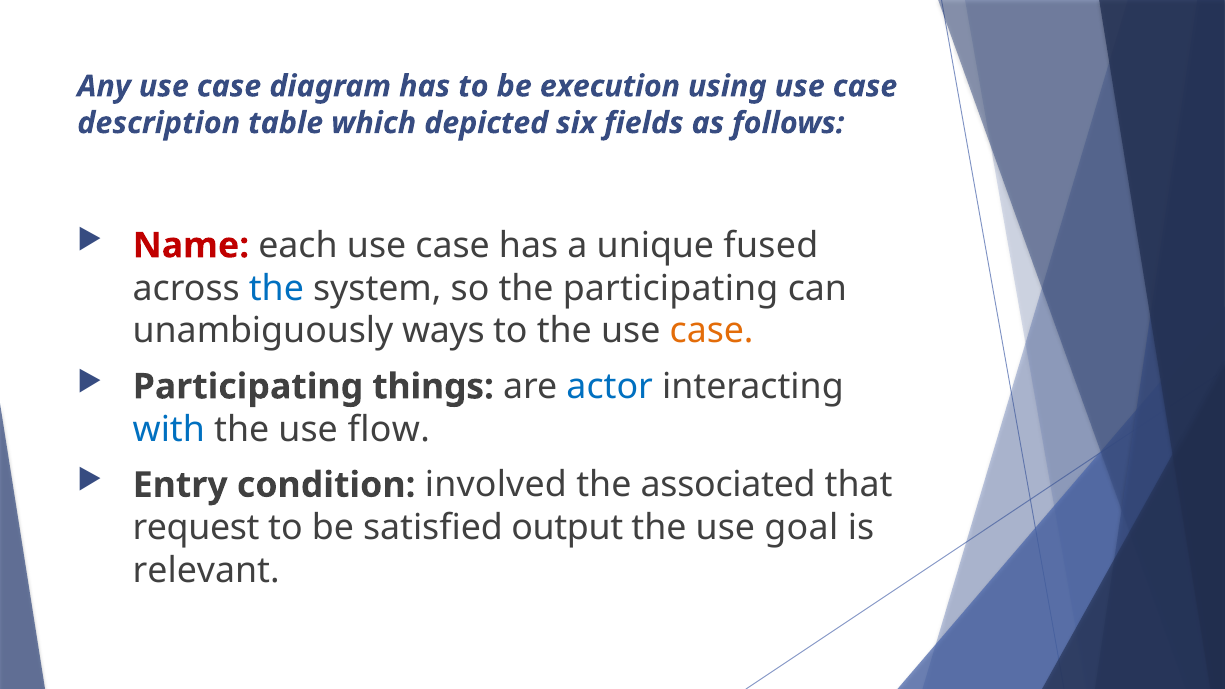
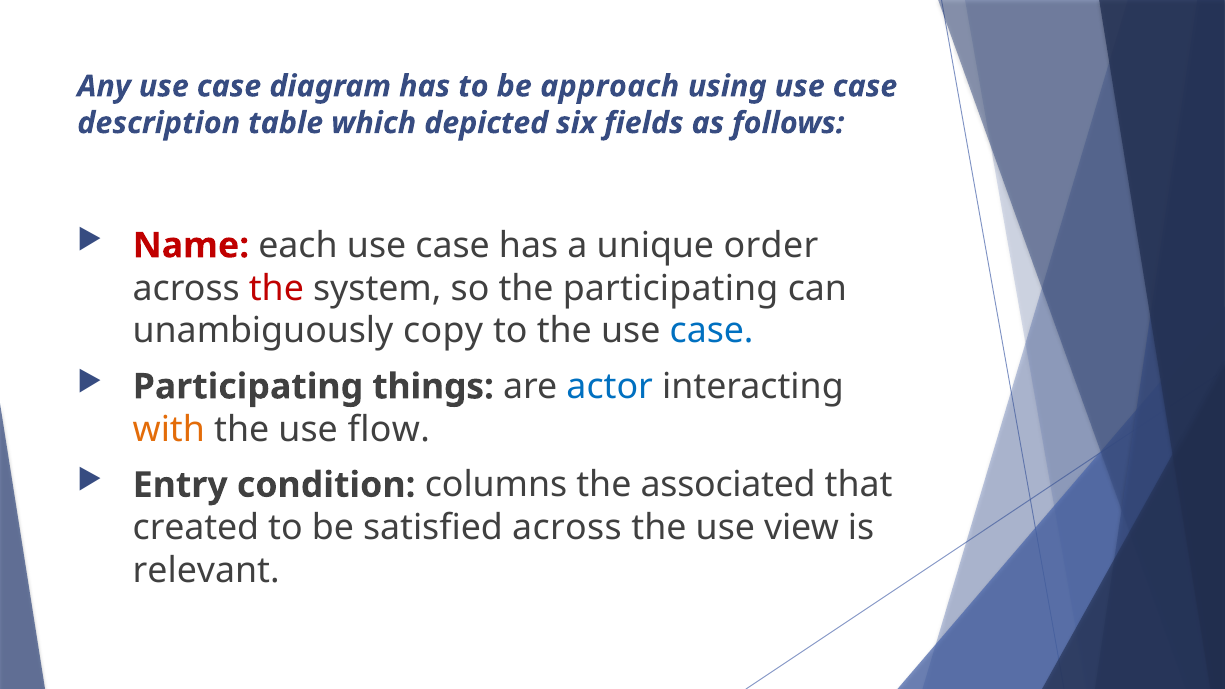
execution: execution -> approach (610, 86)
fused: fused -> order (771, 246)
the colour: blue -> red (276, 288)
ways: ways -> copy (443, 331)
case colour: orange -> blue (712, 331)
with colour: blue -> orange (169, 429)
involved: involved -> columns (496, 485)
request: request -> created (196, 528)
satisfied output: output -> across (567, 528)
goal: goal -> view (802, 528)
